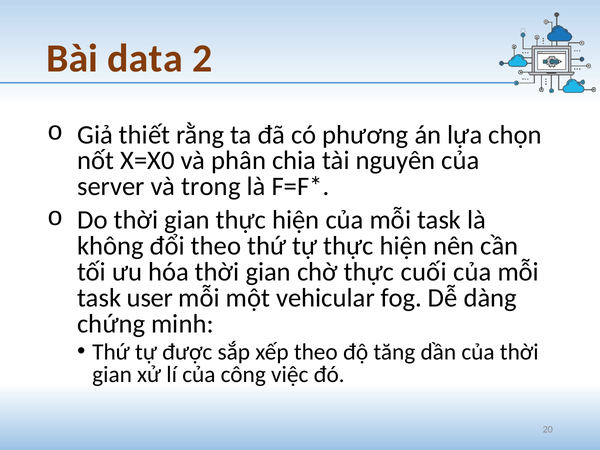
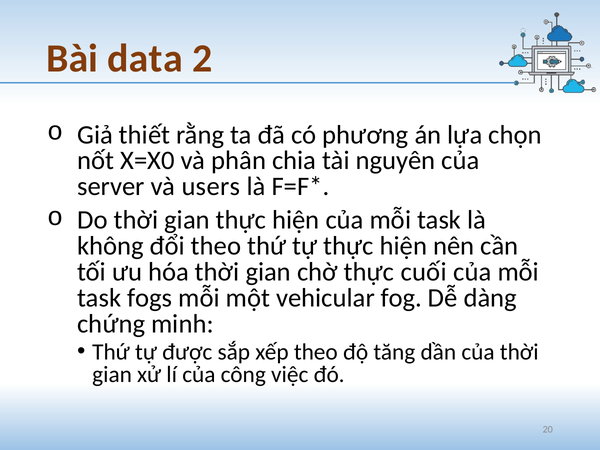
trong: trong -> users (211, 187)
user: user -> fogs (150, 298)
